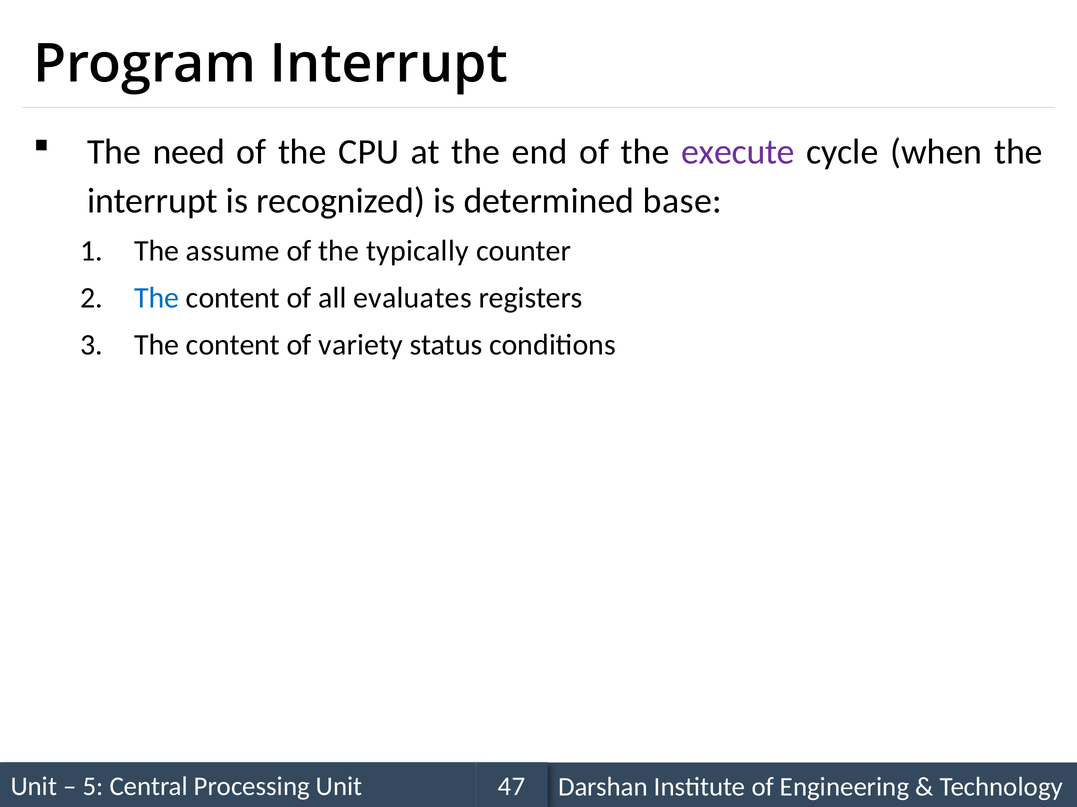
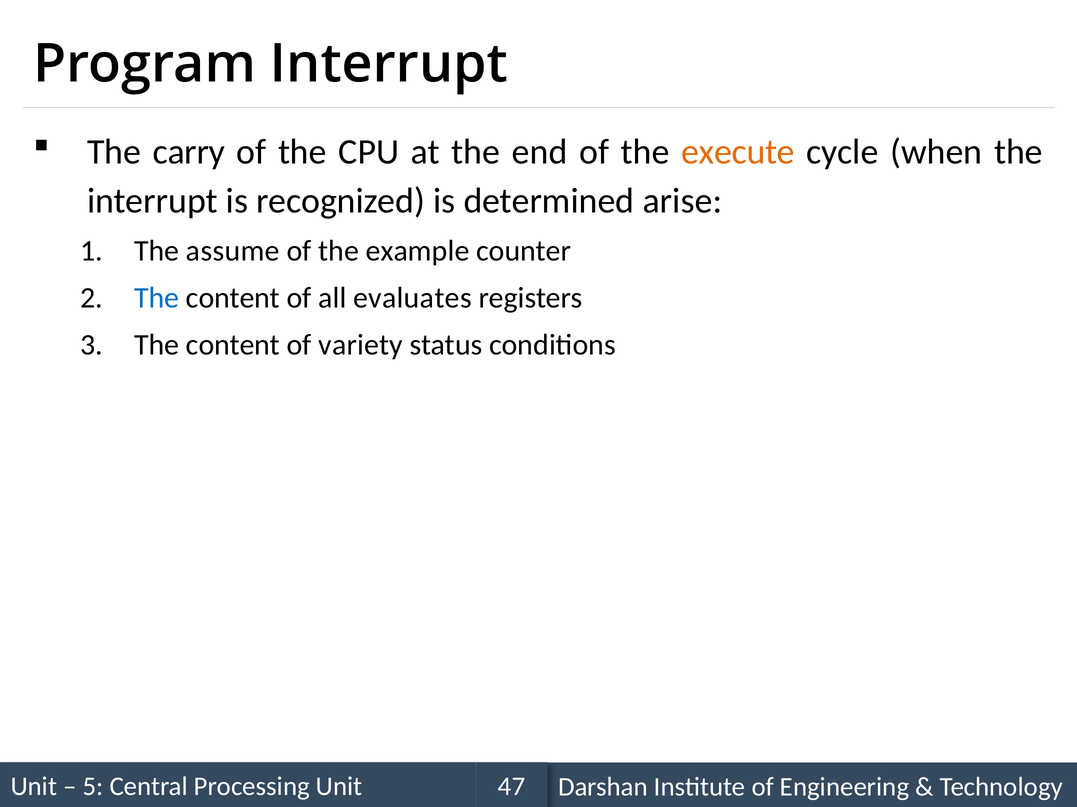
need: need -> carry (189, 152)
execute colour: purple -> orange (738, 152)
base: base -> arise (683, 201)
typically: typically -> example (418, 251)
